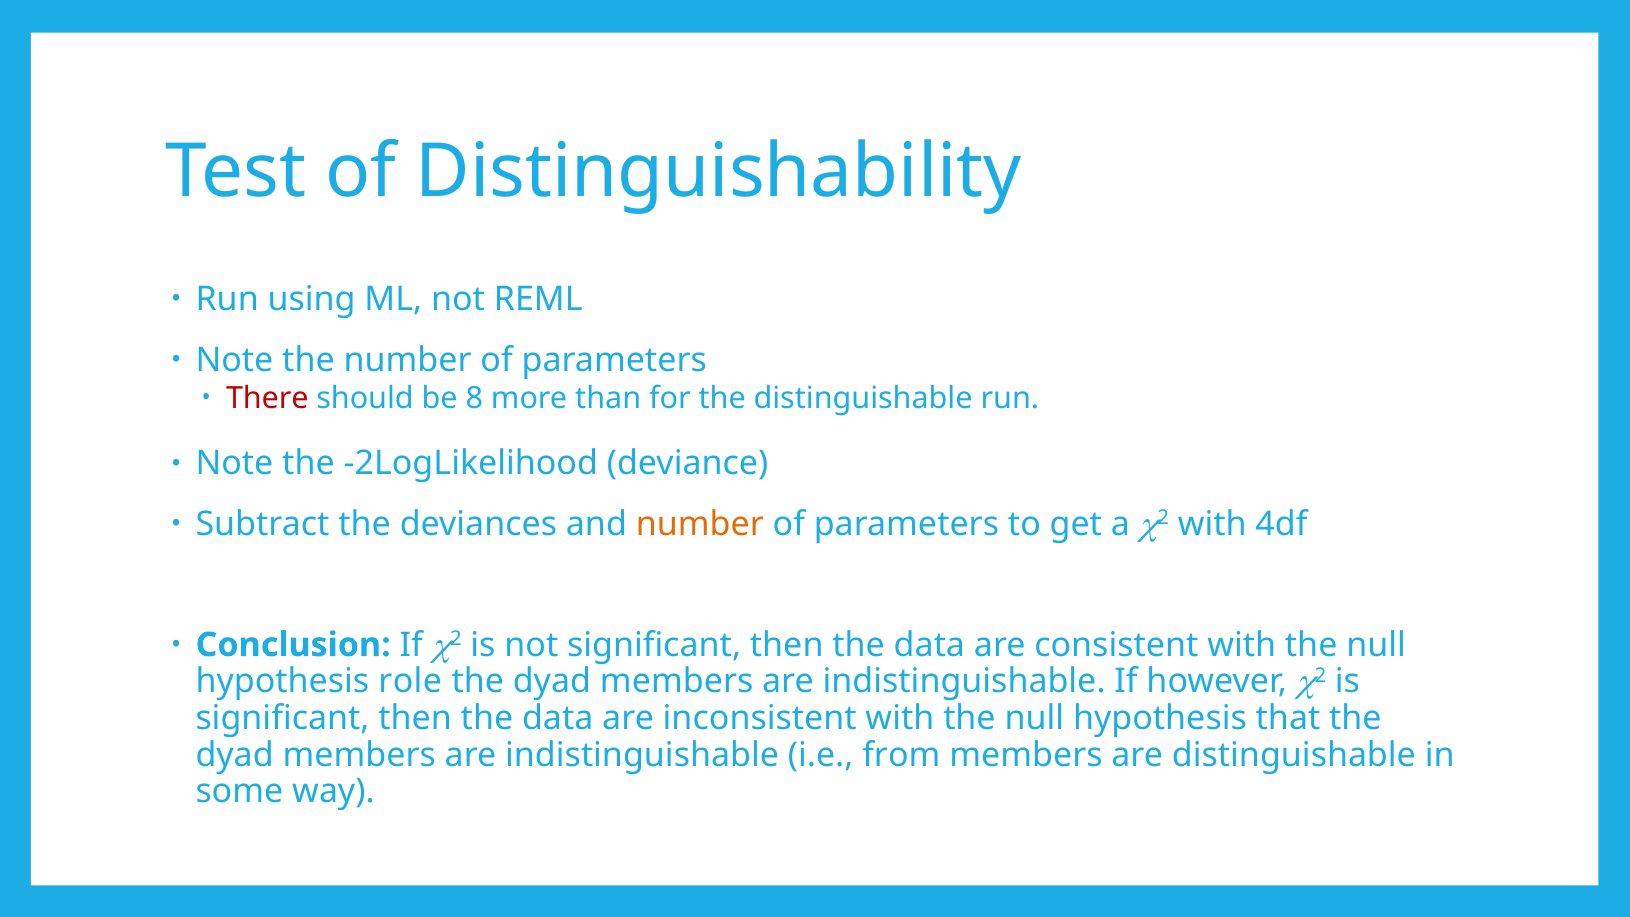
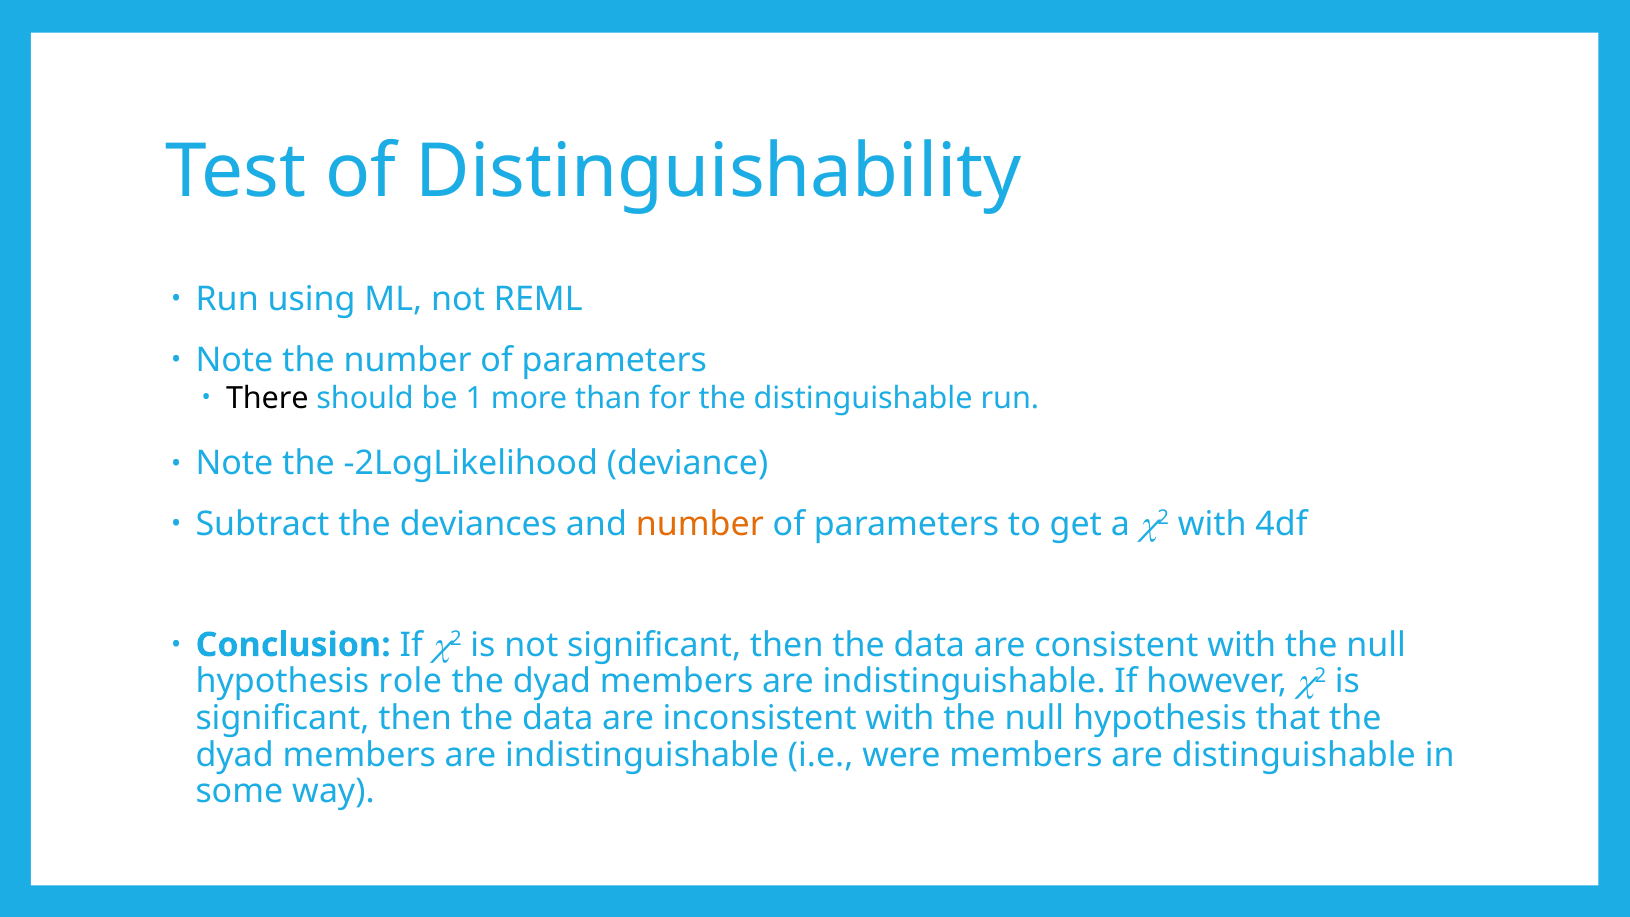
There colour: red -> black (267, 398)
8: 8 -> 1 (474, 398)
from: from -> were (901, 755)
